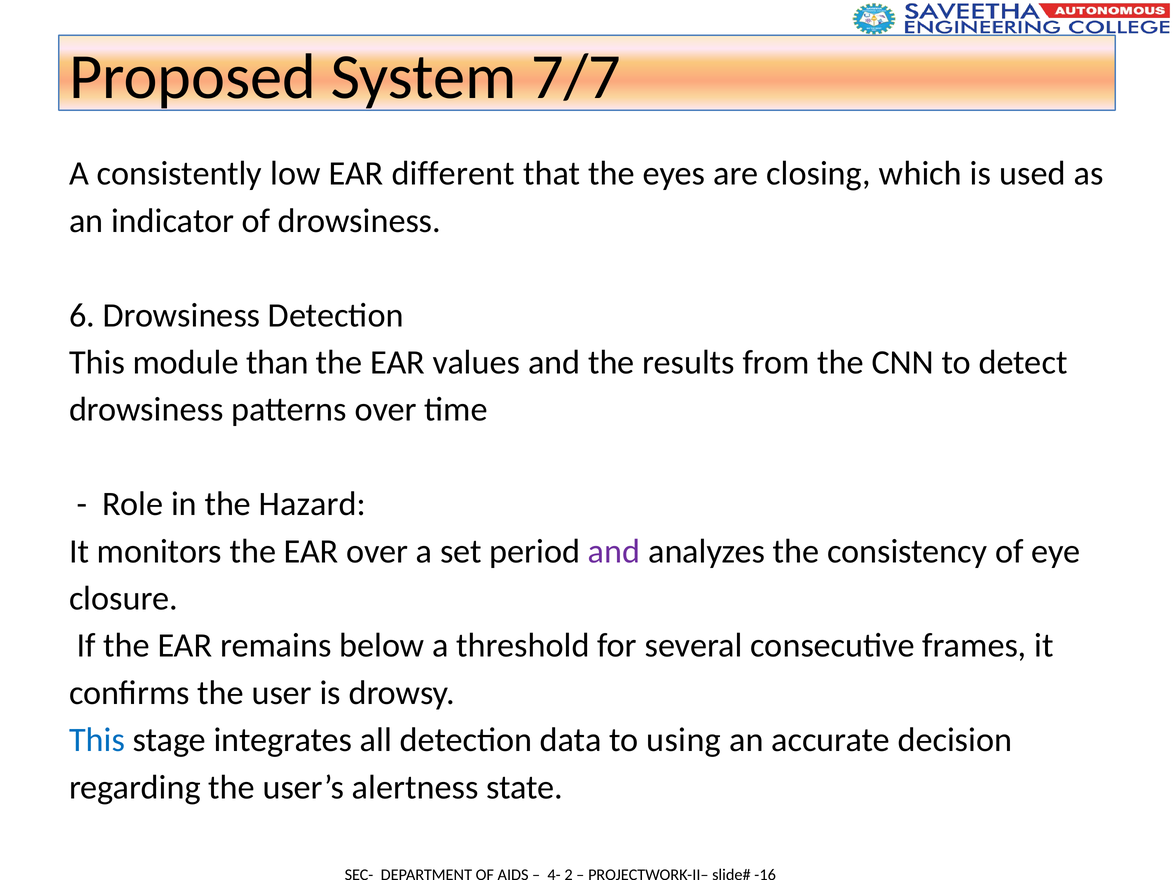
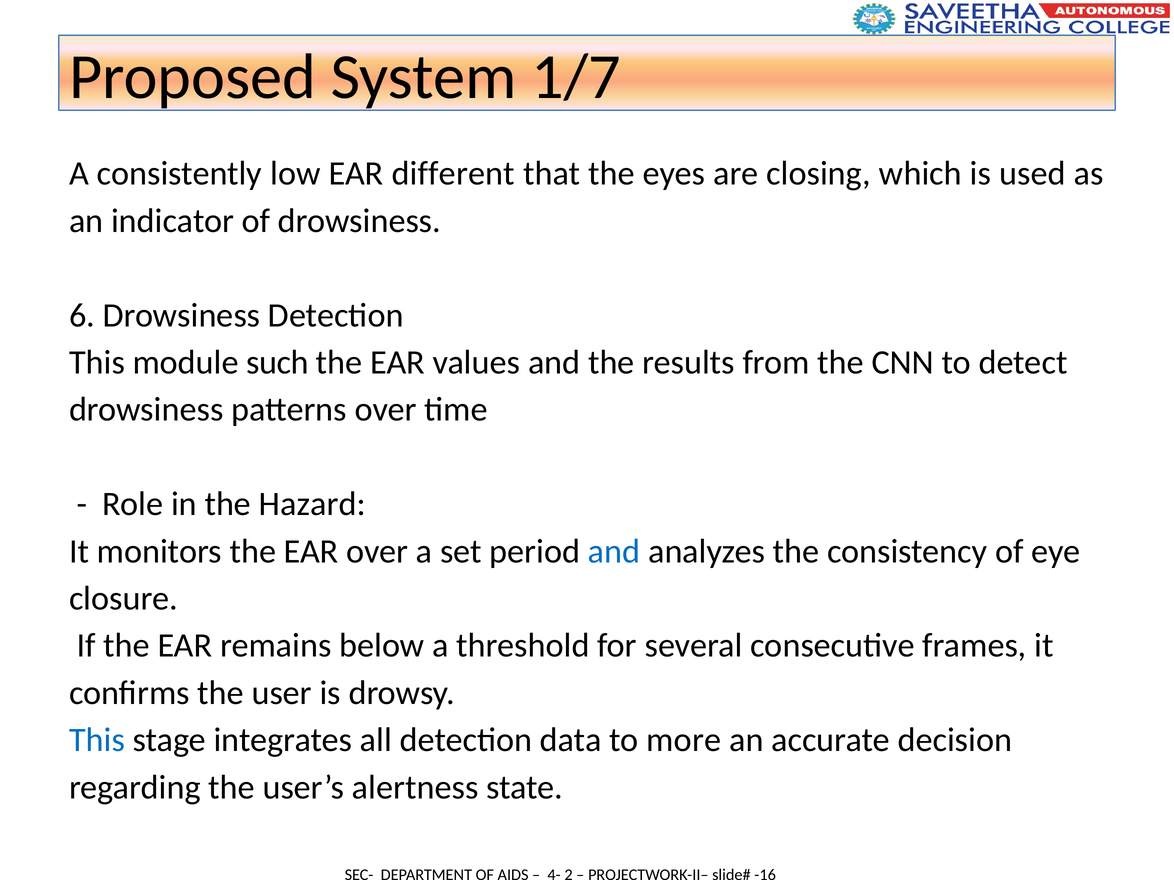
7/7: 7/7 -> 1/7 (576, 77)
than: than -> such (278, 363)
and colour: purple -> blue (614, 552)
using: using -> more (684, 741)
